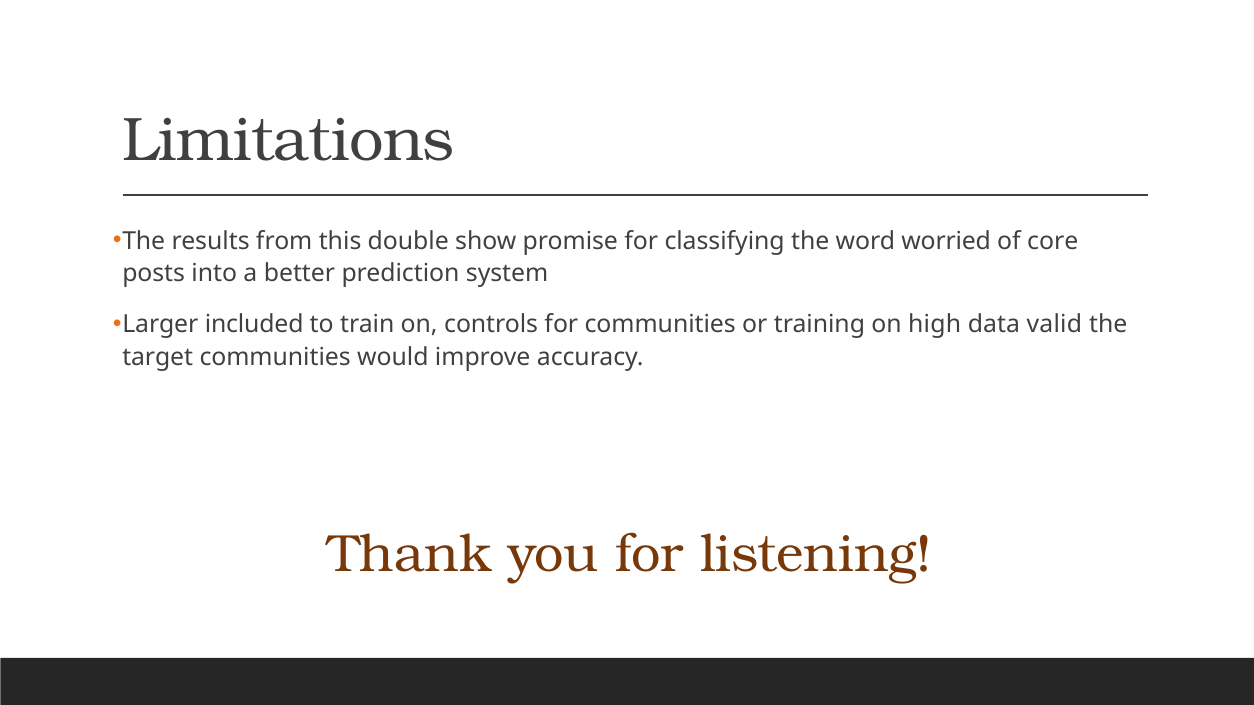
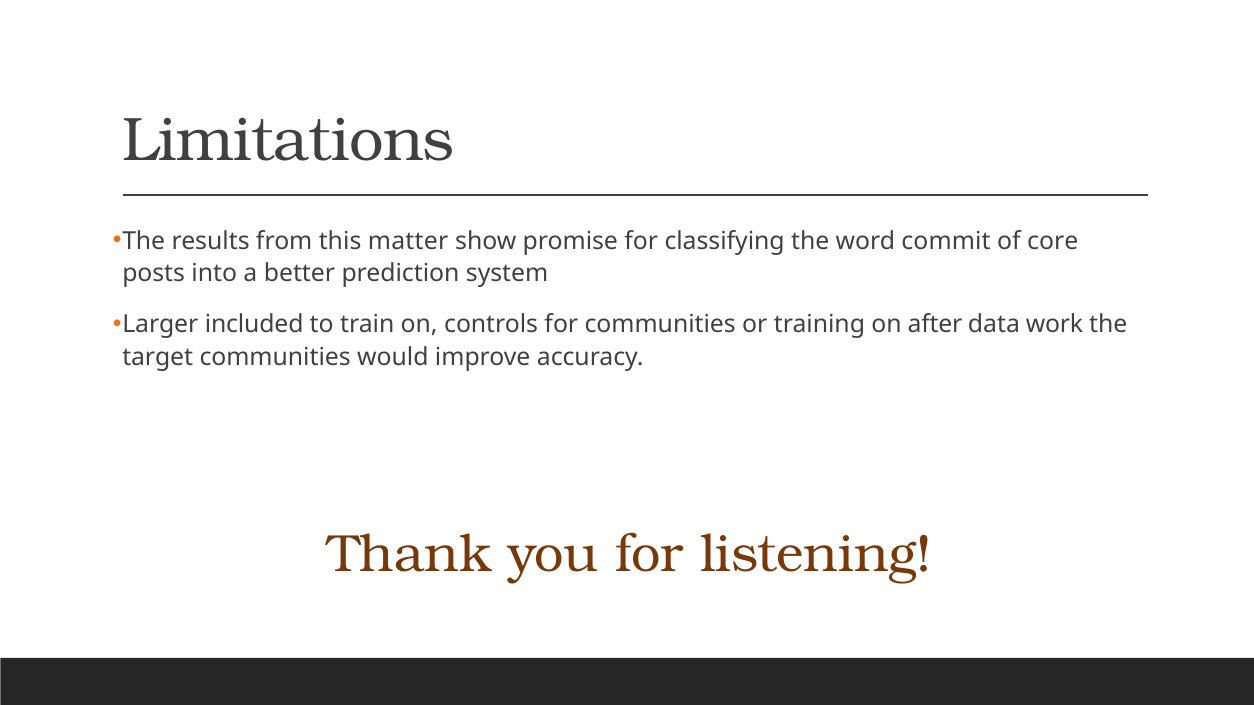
double: double -> matter (408, 241)
worried: worried -> commit (946, 241)
high: high -> after (935, 325)
valid: valid -> work (1055, 325)
